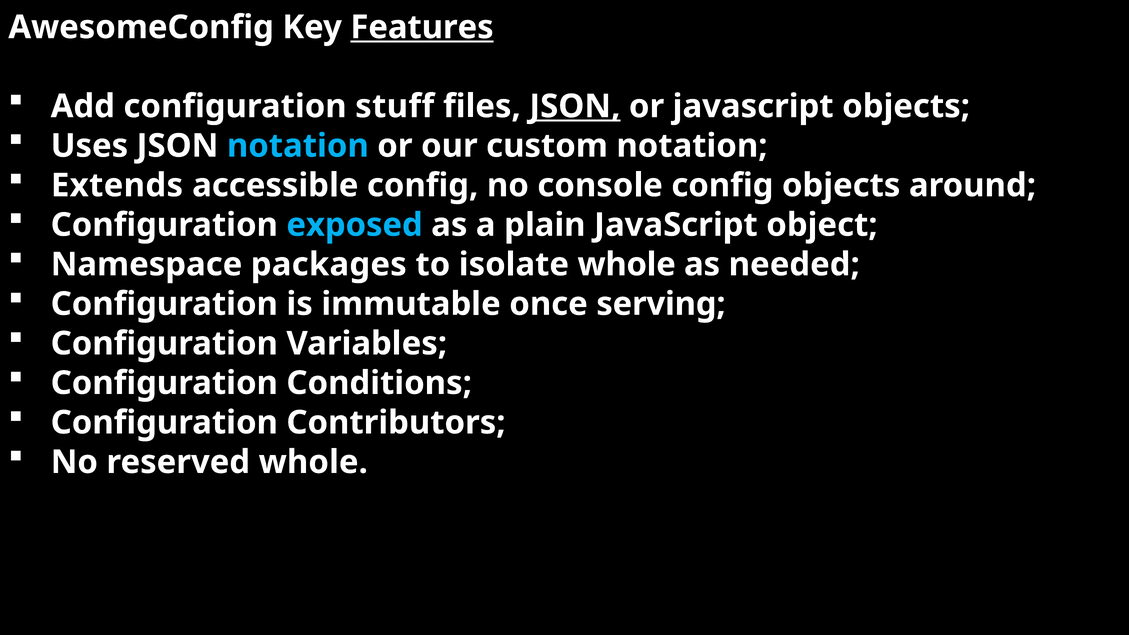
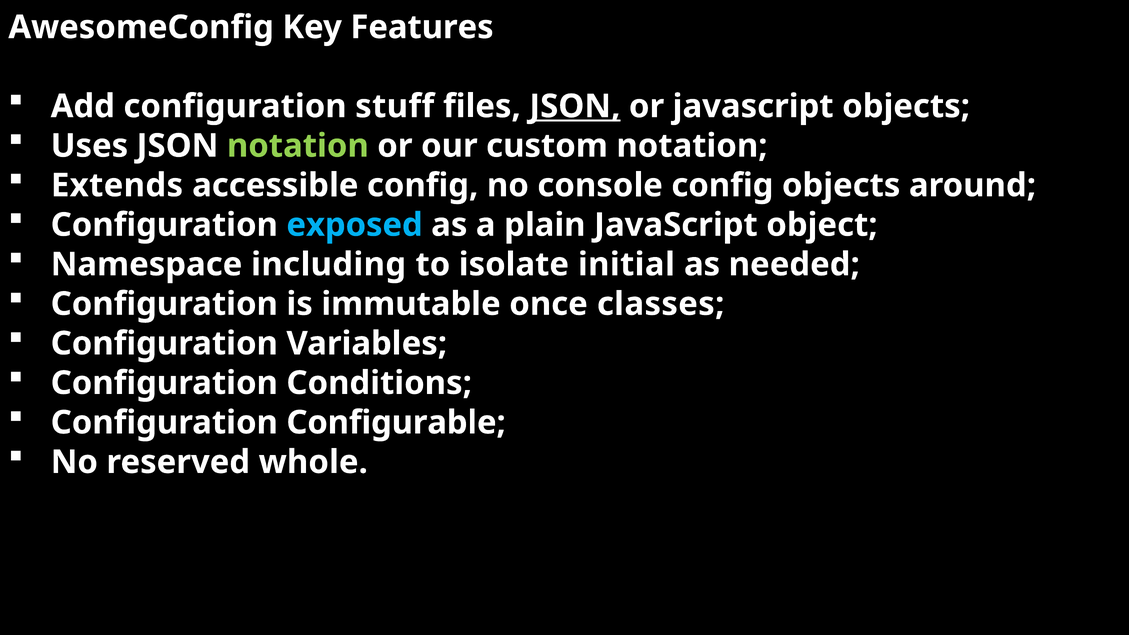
Features underline: present -> none (422, 27)
notation colour: light blue -> light green (298, 146)
packages: packages -> including (329, 264)
isolate whole: whole -> initial (626, 264)
serving: serving -> classes (661, 304)
Contributors: Contributors -> Configurable (396, 423)
